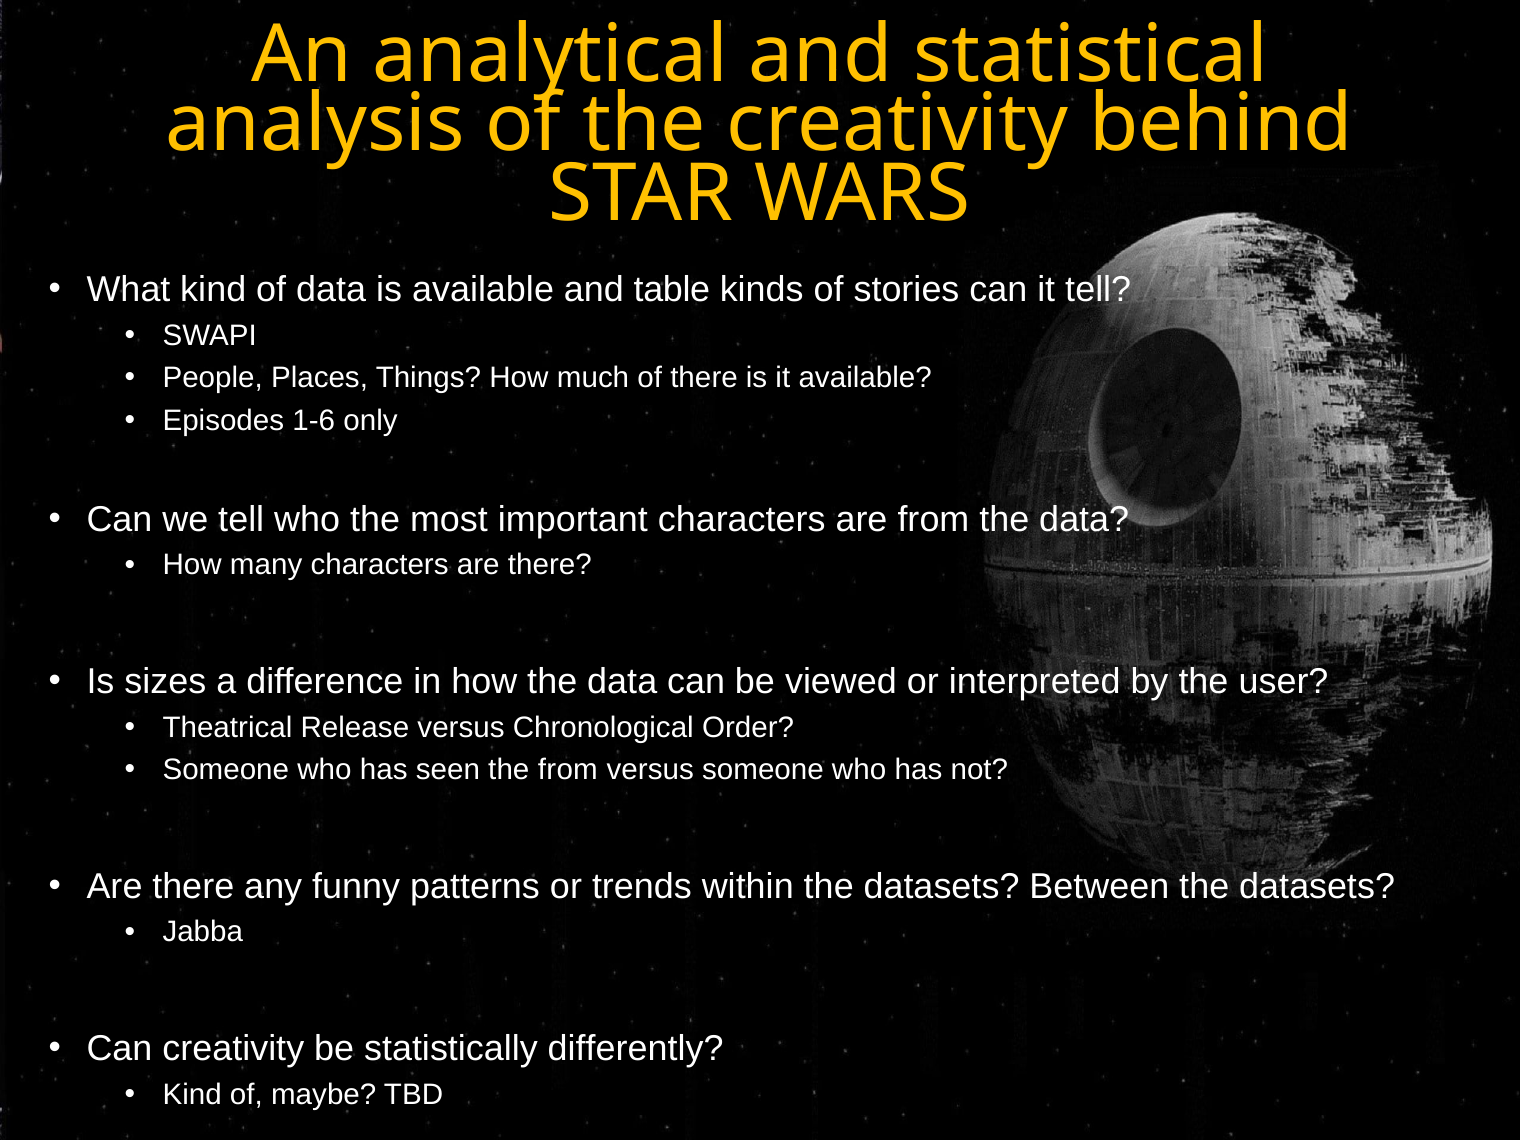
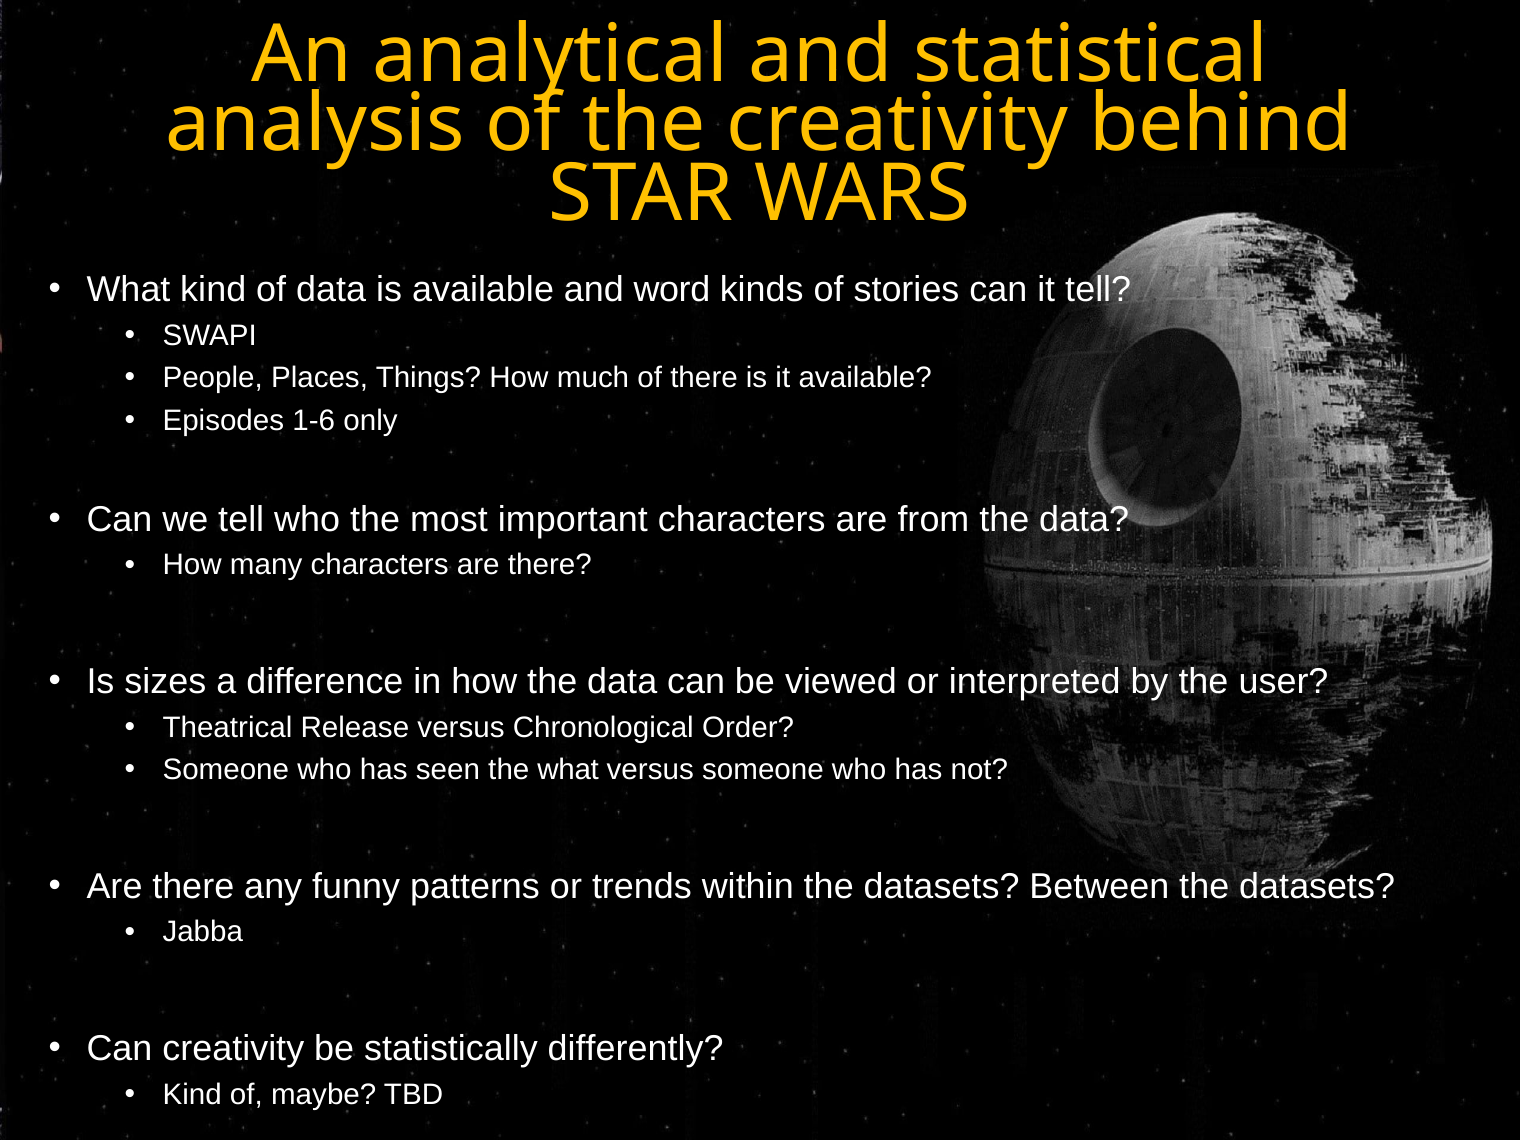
table: table -> word (672, 289)
the from: from -> what (568, 770)
